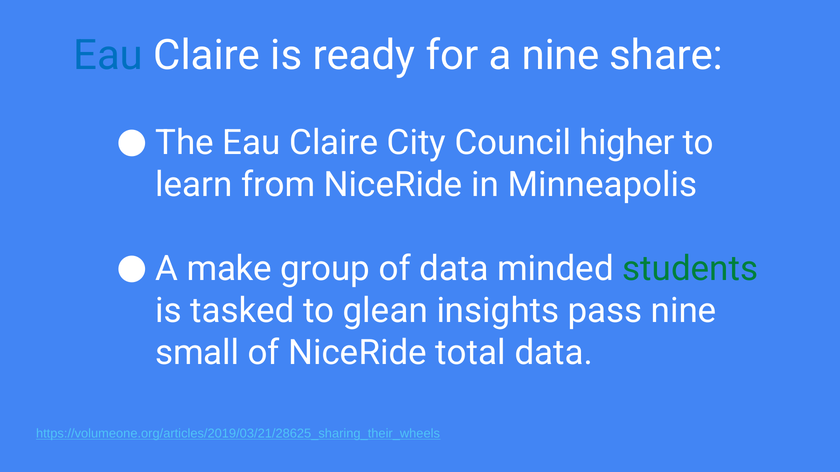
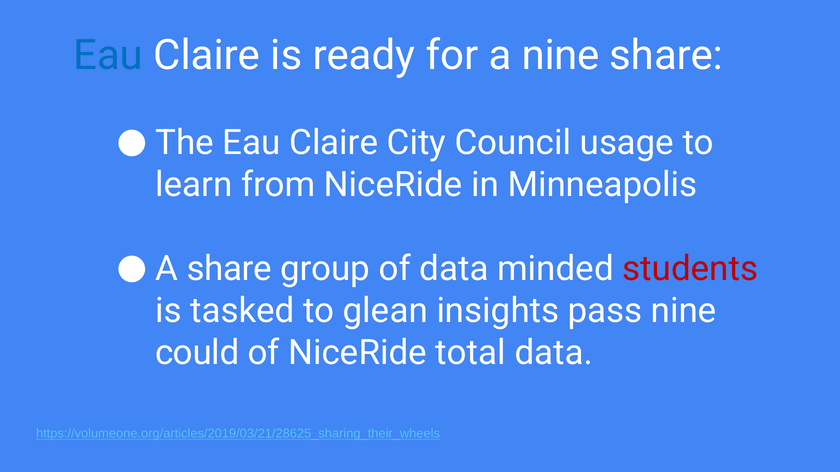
higher: higher -> usage (627, 143)
A make: make -> share (229, 269)
students colour: green -> red (690, 269)
small: small -> could (197, 353)
